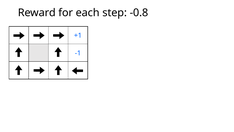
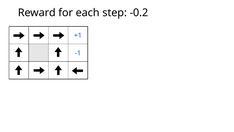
-0.8: -0.8 -> -0.2 (139, 13)
